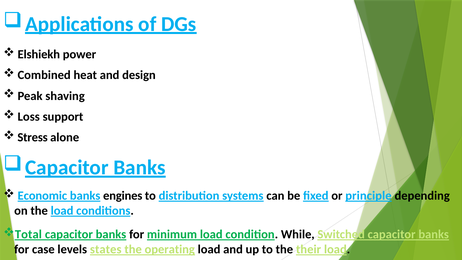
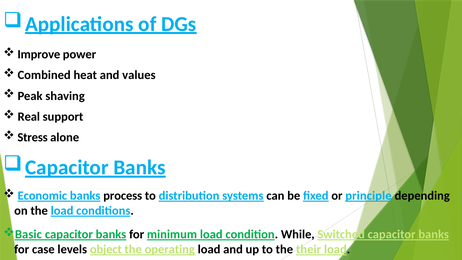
Elshiekh: Elshiekh -> Improve (39, 54)
design: design -> values (139, 75)
Loss: Loss -> Real (29, 117)
engines: engines -> process (123, 196)
Total: Total -> Basic (28, 234)
states: states -> object (106, 249)
